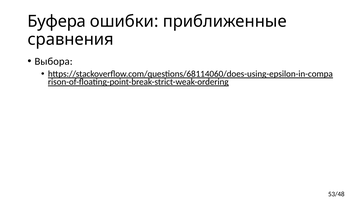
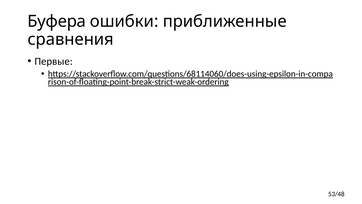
Выбора: Выбора -> Первые (54, 61)
